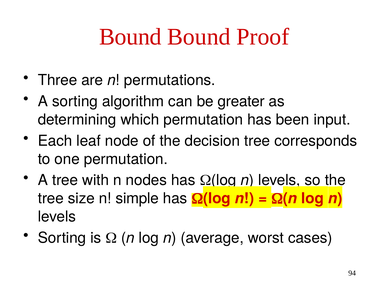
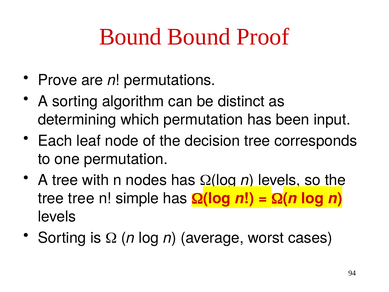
Three: Three -> Prove (58, 80)
greater: greater -> distinct (241, 101)
tree size: size -> tree (81, 198)
